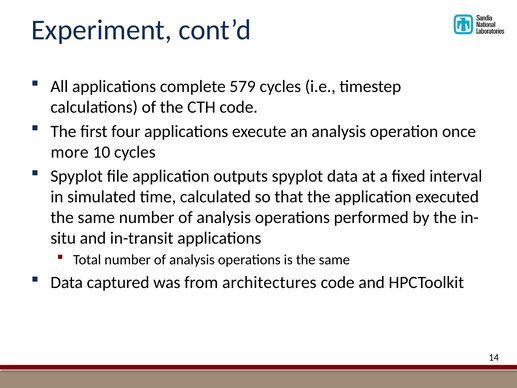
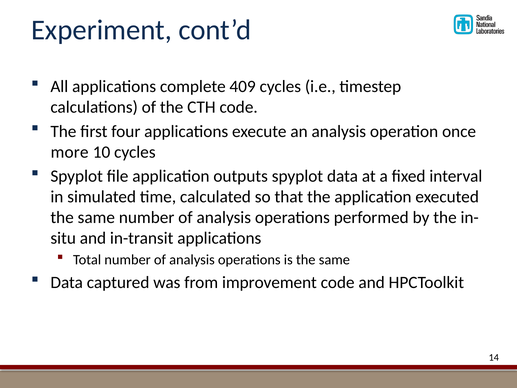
579: 579 -> 409 (243, 86)
architectures: architectures -> improvement (269, 282)
